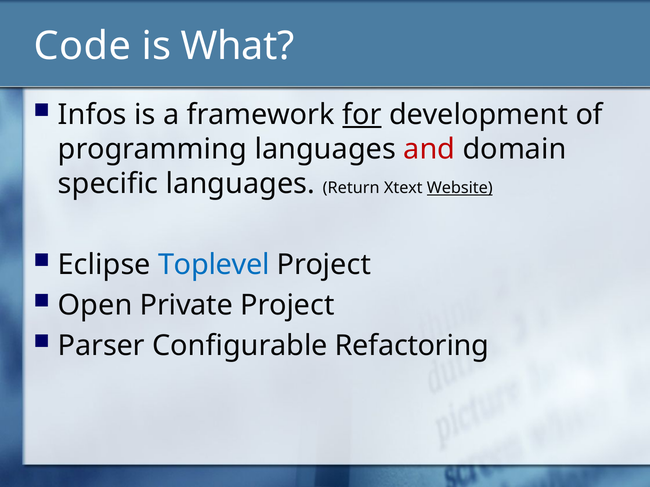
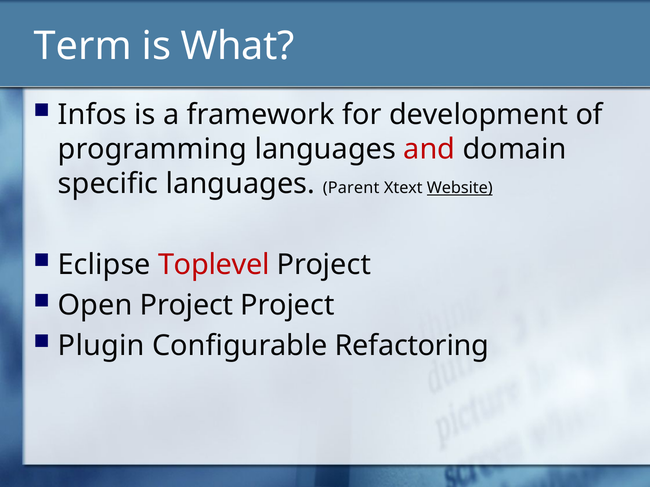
Code: Code -> Term (83, 46)
for underline: present -> none (362, 115)
Return: Return -> Parent (351, 188)
Toplevel colour: blue -> red (214, 265)
Open Private: Private -> Project (186, 305)
Parser: Parser -> Plugin (101, 346)
